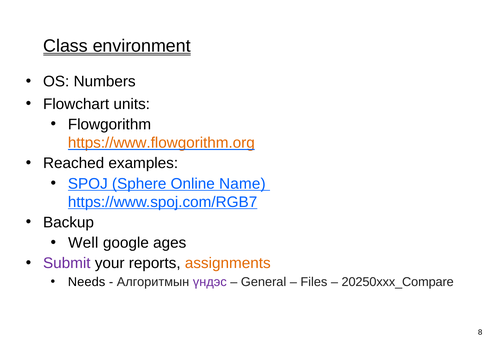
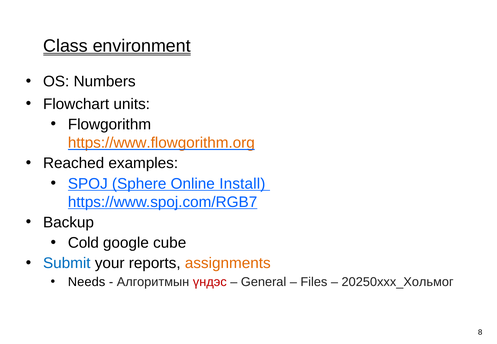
Name: Name -> Install (242, 184)
Well: Well -> Cold (83, 243)
ages: ages -> cube (170, 243)
Submit colour: purple -> blue (67, 263)
үндэс colour: purple -> red (210, 282)
20250xxx_Compare: 20250xxx_Compare -> 20250xxx_Хольмог (398, 282)
